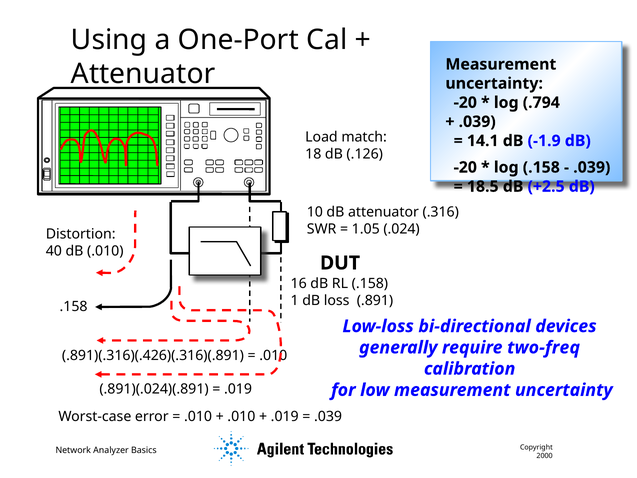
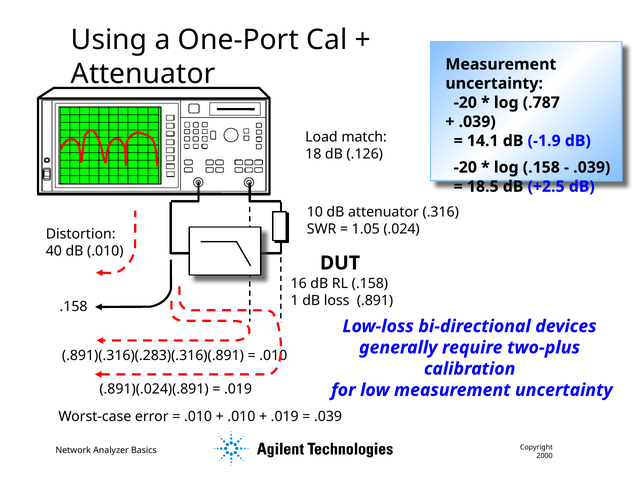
.794: .794 -> .787 (541, 103)
two-freq: two-freq -> two-plus (544, 347)
.891)(.316)(.426)(.316)(.891: .891)(.316)(.426)(.316)(.891 -> .891)(.316)(.283)(.316)(.891 (153, 355)
